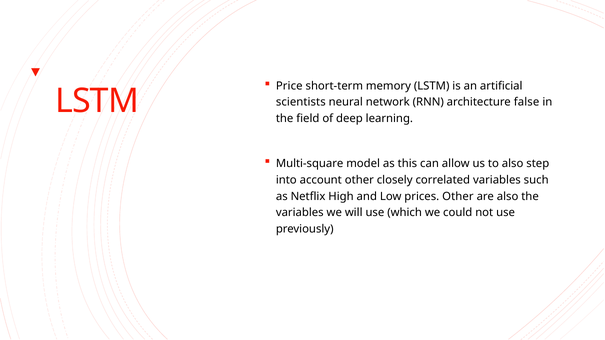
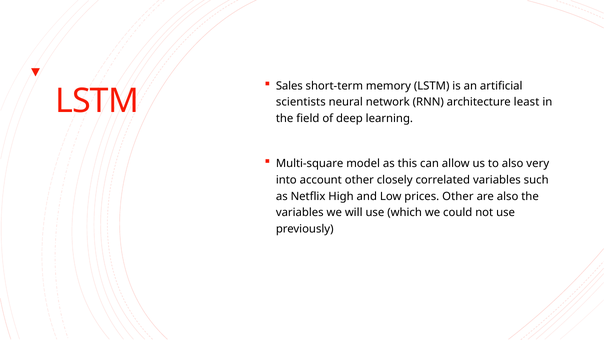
Price: Price -> Sales (289, 86)
false: false -> least (527, 102)
step: step -> very (538, 164)
